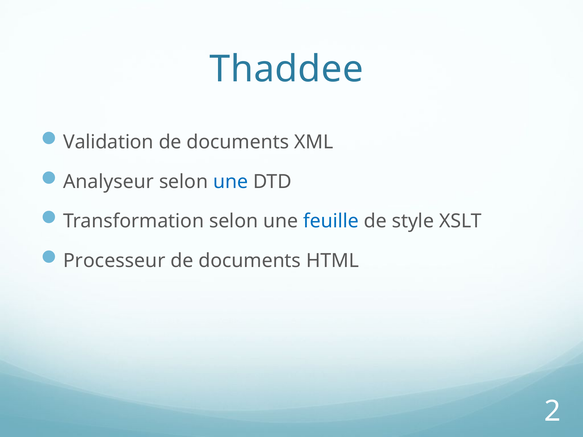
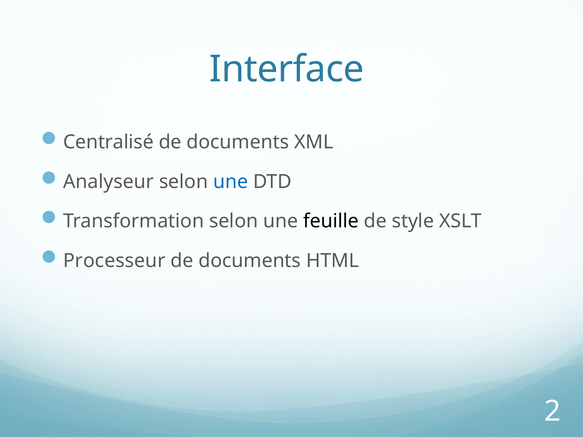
Thaddee: Thaddee -> Interface (287, 69)
Validation: Validation -> Centralisé (108, 142)
feuille colour: blue -> black (331, 221)
